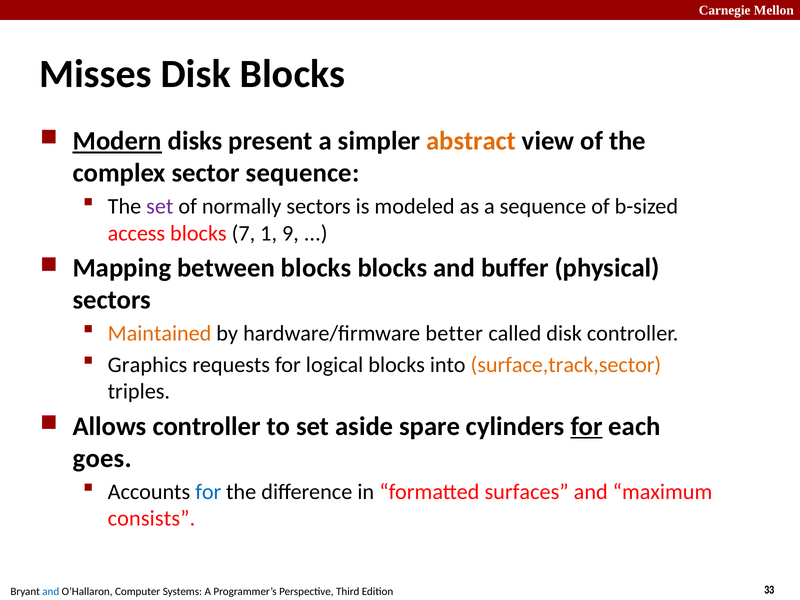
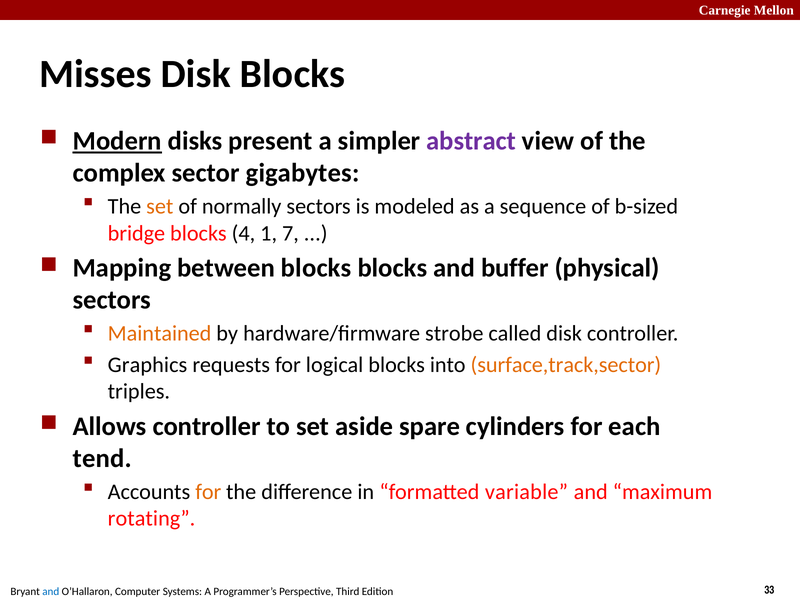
abstract colour: orange -> purple (471, 141)
sector sequence: sequence -> gigabytes (303, 173)
set colour: purple -> orange (160, 207)
access: access -> bridge (136, 233)
7: 7 -> 4 (243, 233)
9: 9 -> 7 (290, 233)
better: better -> strobe (454, 334)
for underline: present -> none (587, 426)
goes: goes -> tend (102, 458)
for colour: blue -> orange (208, 492)
surfaces: surfaces -> variable (526, 492)
consists: consists -> rotating (152, 519)
